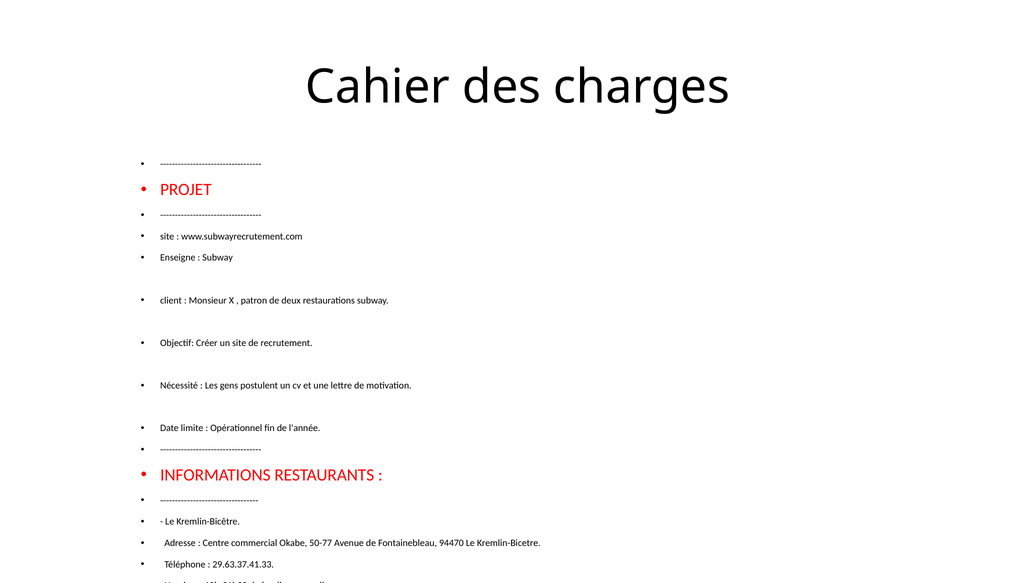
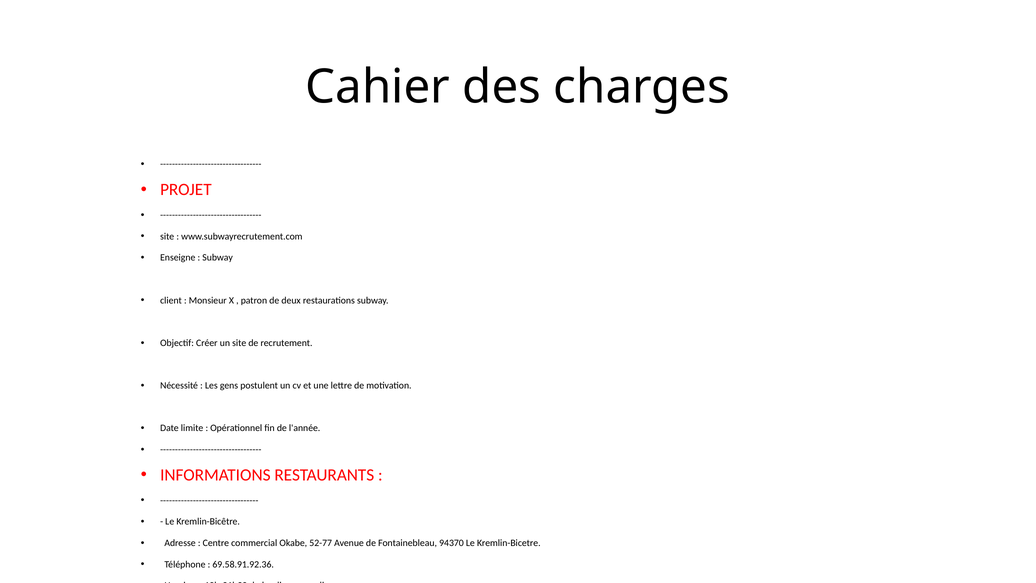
50-77: 50-77 -> 52-77 (321, 543)
94470: 94470 -> 94370 (451, 543)
29.63.37.41.33: 29.63.37.41.33 -> 69.58.91.92.36 (243, 564)
